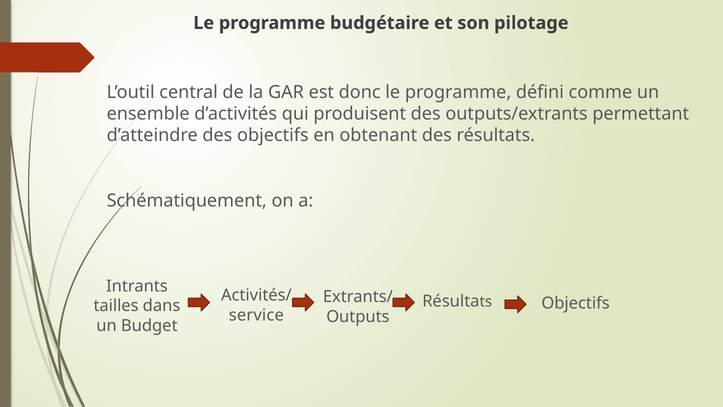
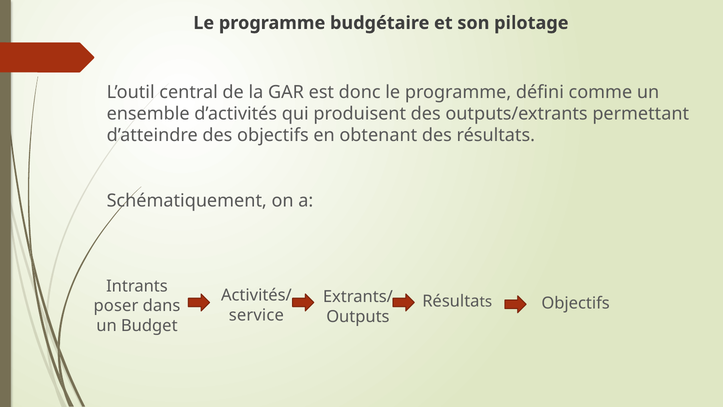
tailles: tailles -> poser (116, 306)
